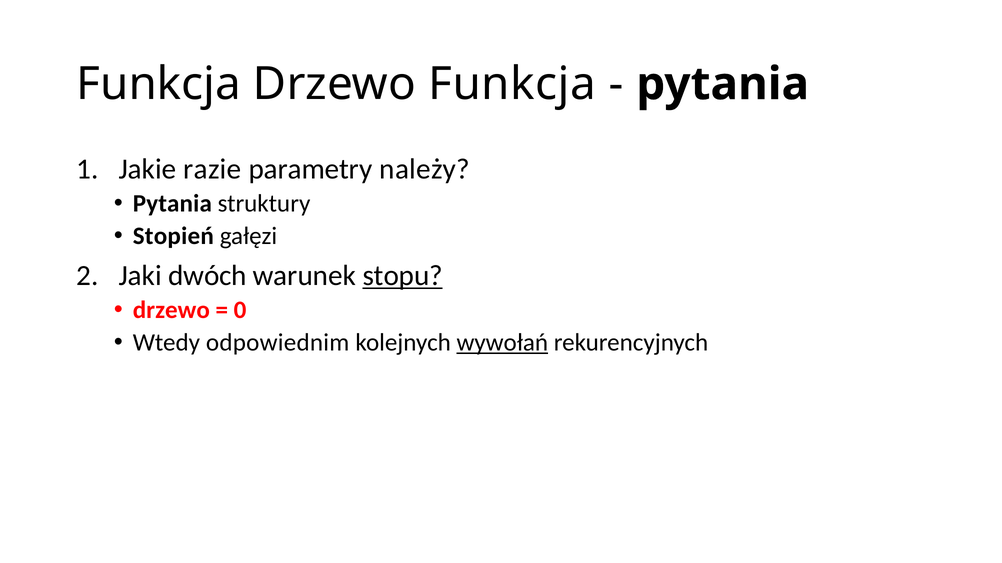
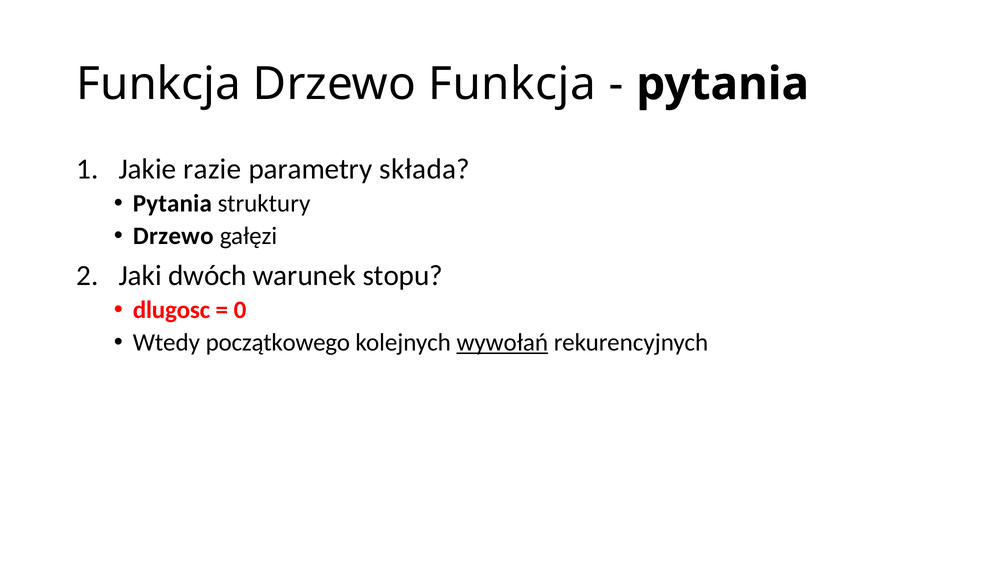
należy: należy -> składa (425, 169)
Stopień: Stopień -> Drzewo (173, 236)
stopu underline: present -> none (403, 276)
drzewo: drzewo -> dlugosc (171, 310)
odpowiednim: odpowiednim -> początkowego (278, 343)
